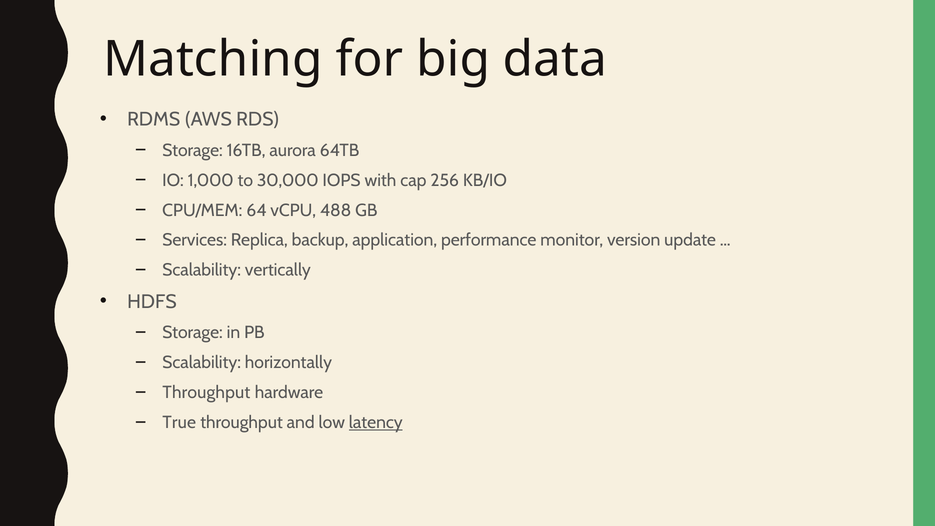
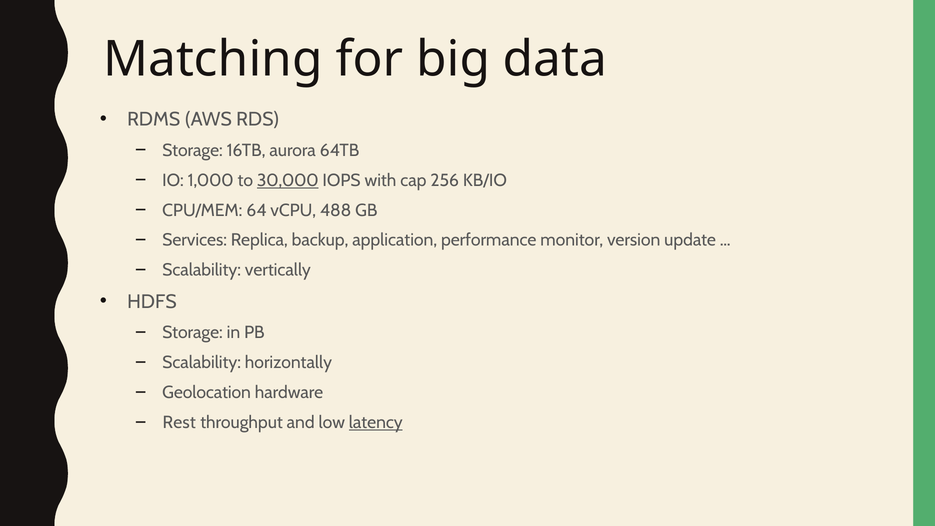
30,000 underline: none -> present (288, 180)
Throughput: Throughput -> Geolocation (207, 392)
True: True -> Rest (179, 422)
